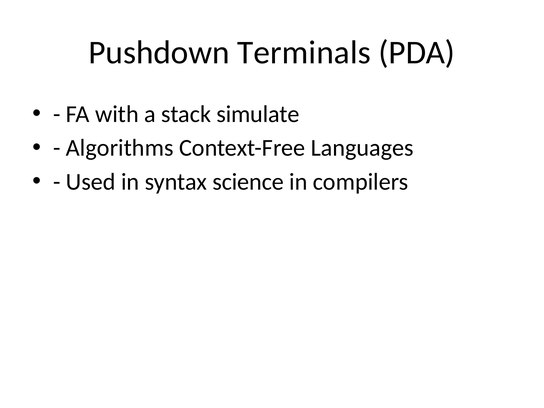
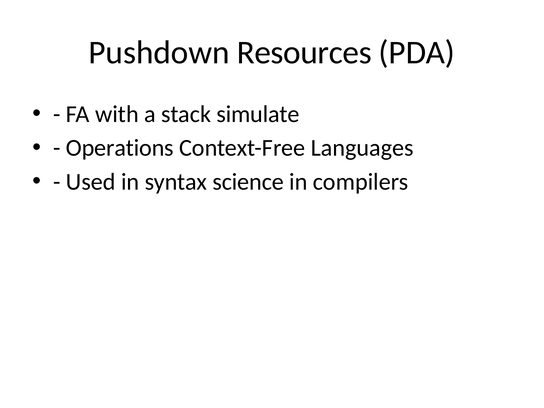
Terminals: Terminals -> Resources (304, 53)
Algorithms: Algorithms -> Operations (120, 148)
